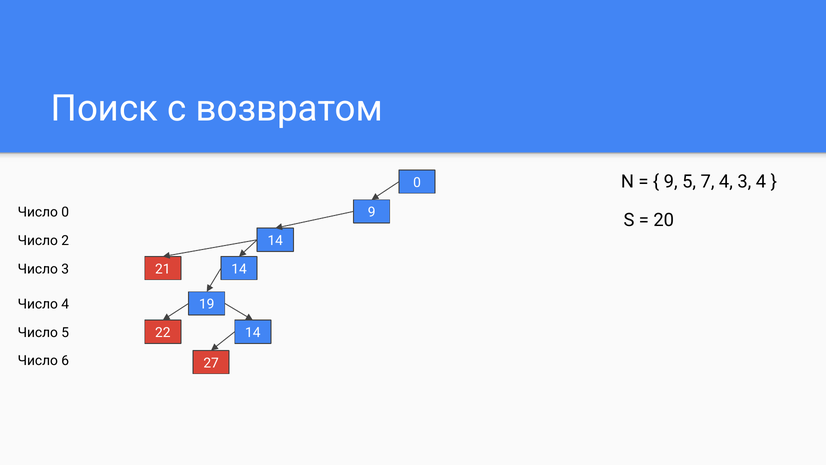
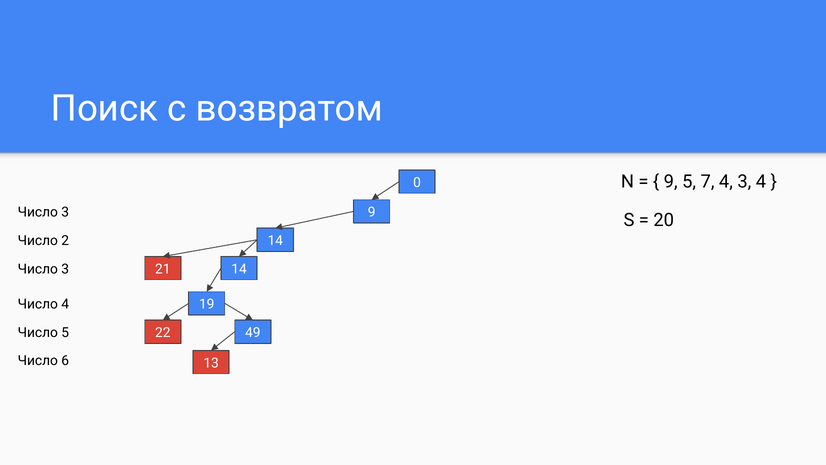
0: 0 -> 3 (65, 212)
5 14: 14 -> 49 (253, 332)
27: 27 -> 13 (211, 363)
